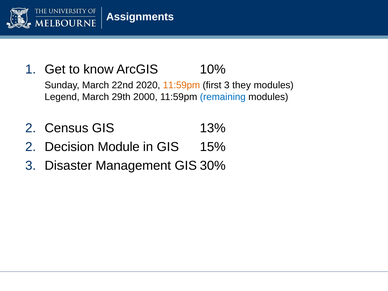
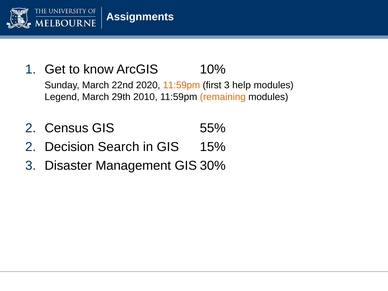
they: they -> help (242, 85)
2000: 2000 -> 2010 (145, 97)
remaining colour: blue -> orange (223, 97)
13%: 13% -> 55% (213, 128)
Module: Module -> Search (119, 147)
